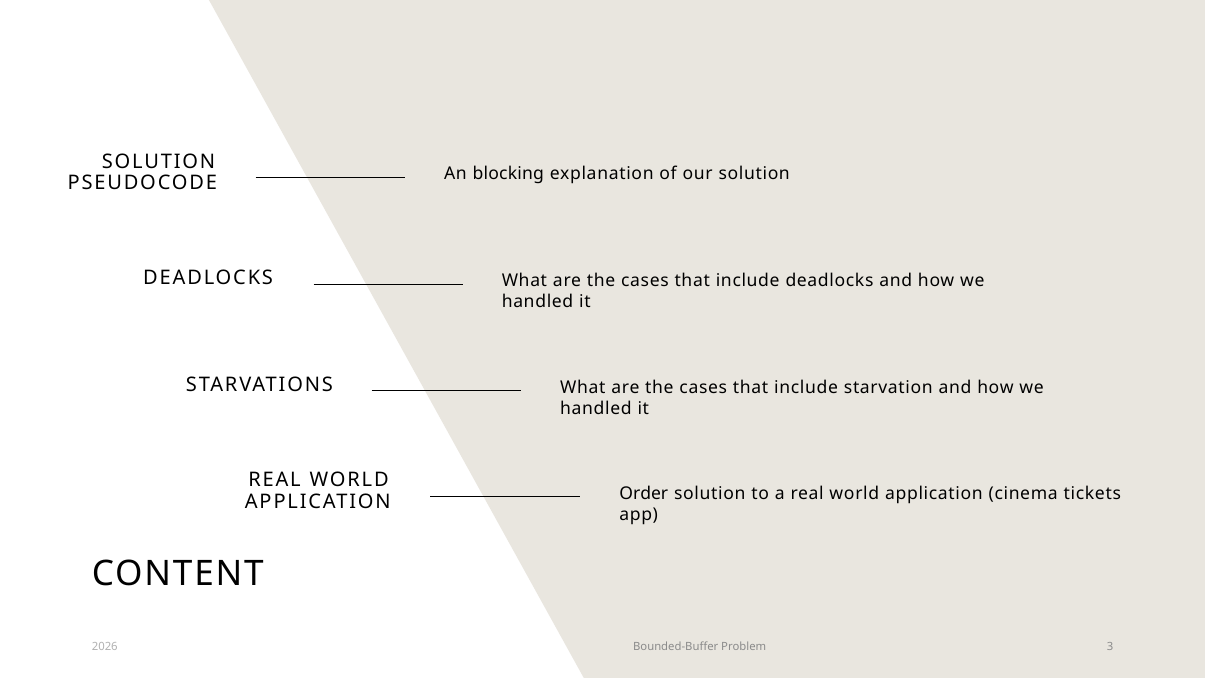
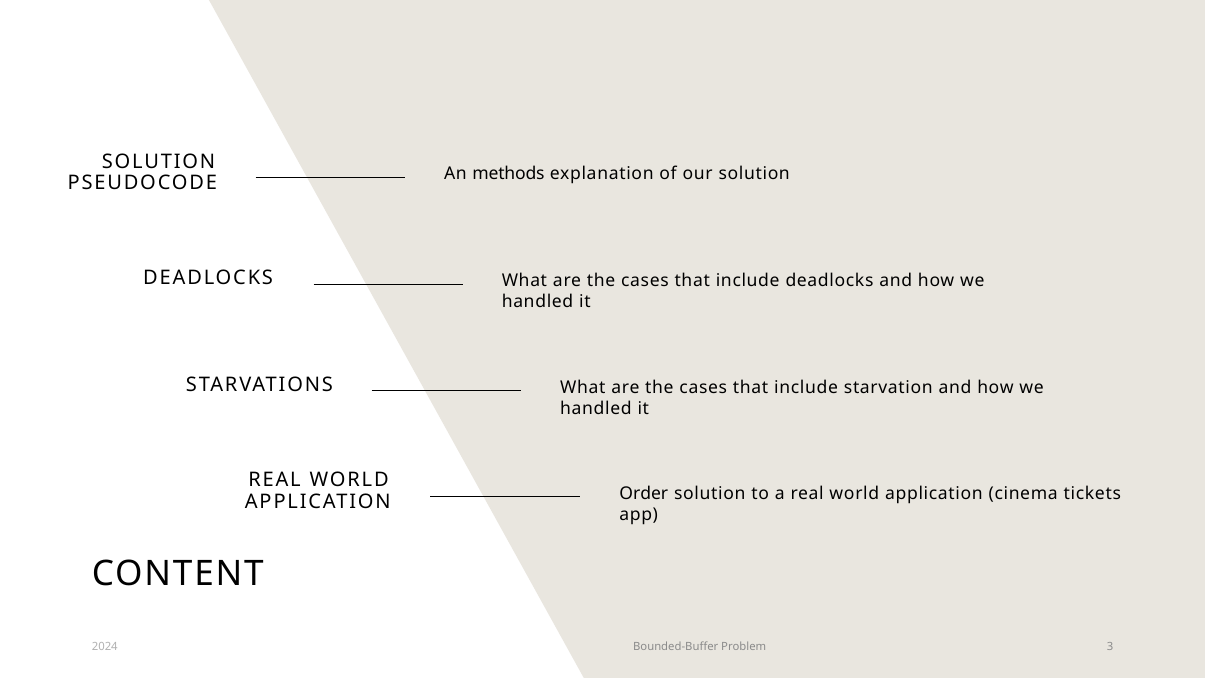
blocking: blocking -> methods (508, 174)
2026: 2026 -> 2024 (105, 647)
